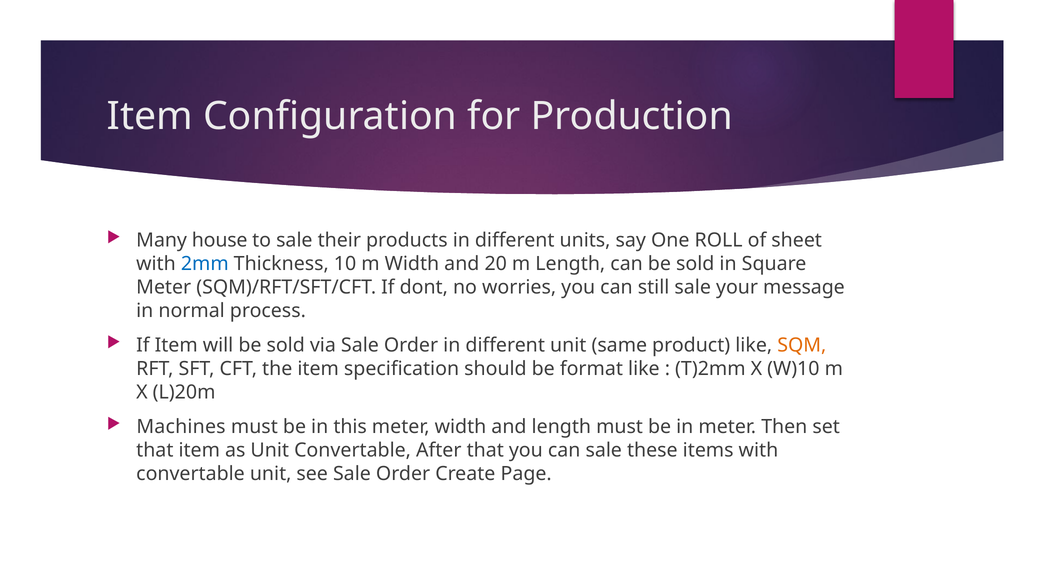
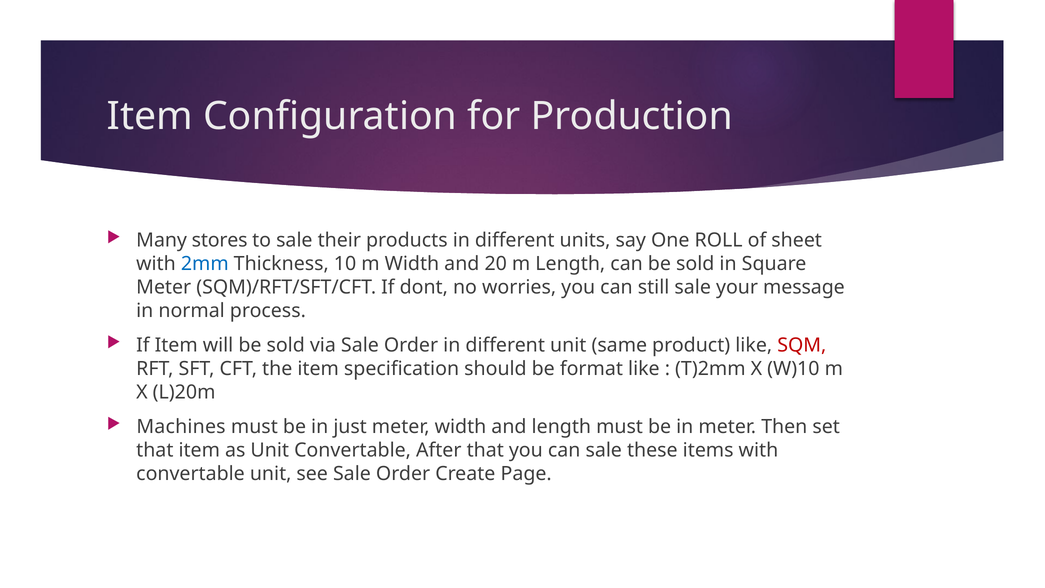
house: house -> stores (220, 240)
SQM colour: orange -> red (802, 345)
this: this -> just (350, 427)
